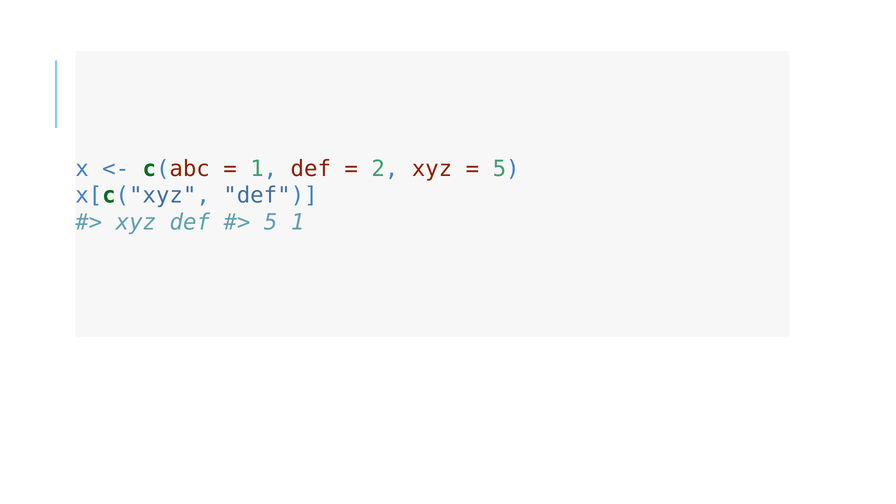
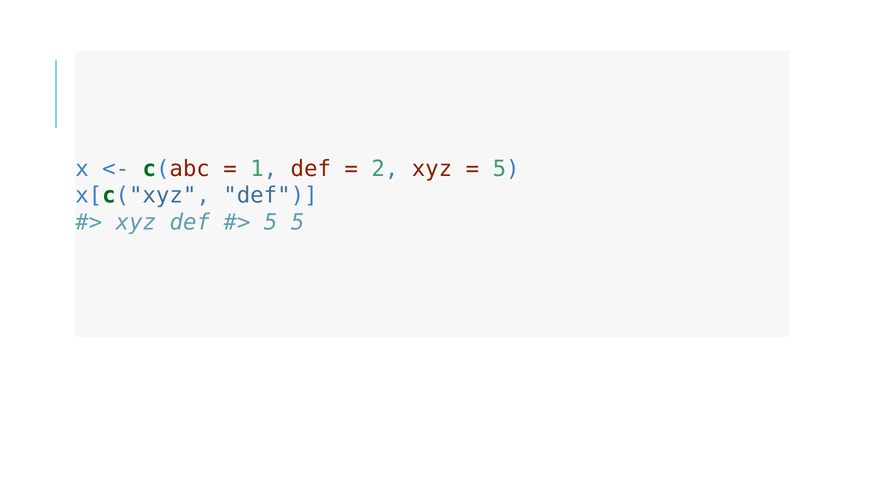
5 1: 1 -> 5 (298, 222)
